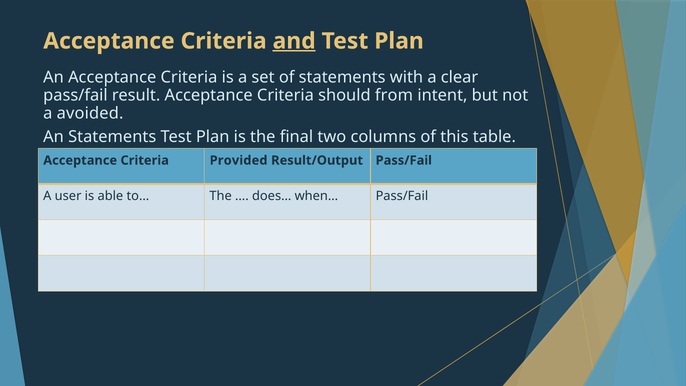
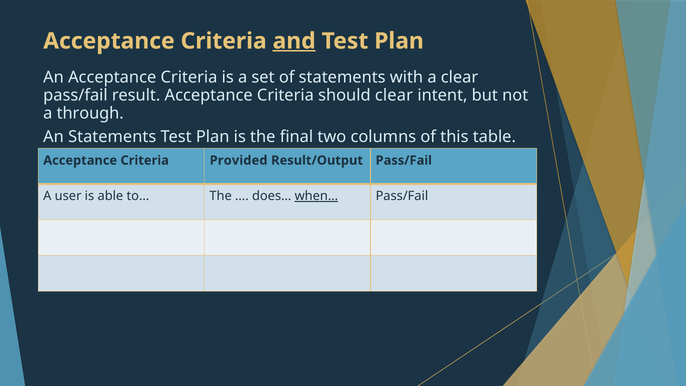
should from: from -> clear (394, 95)
avoided: avoided -> through (90, 113)
when… underline: none -> present (316, 196)
